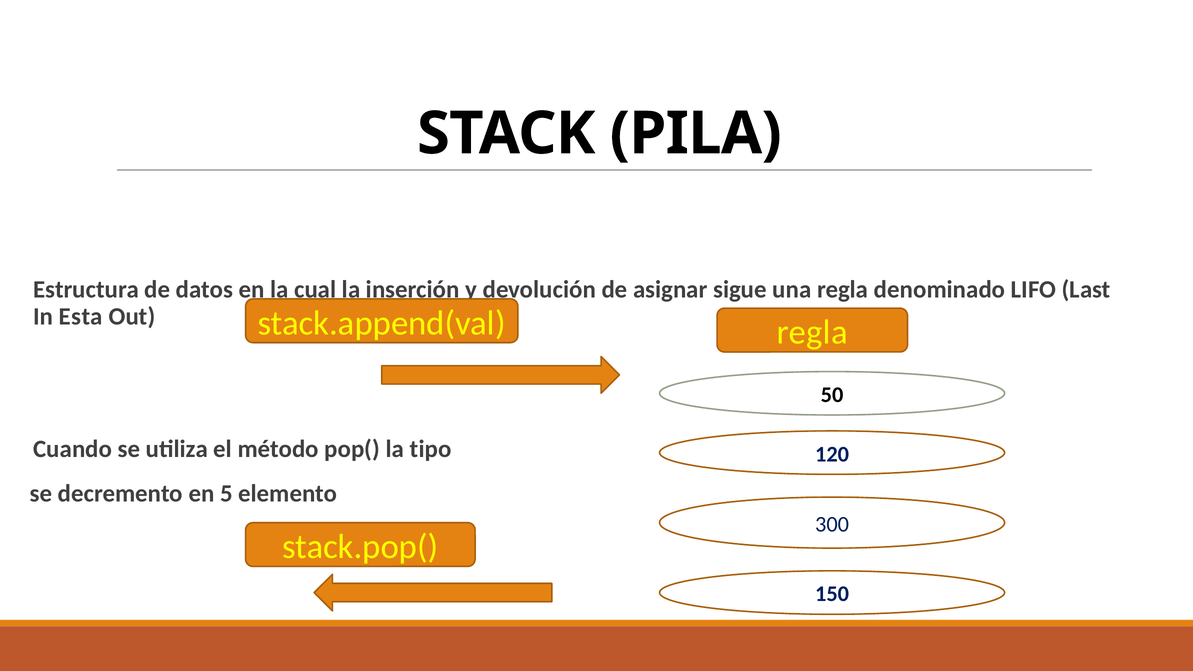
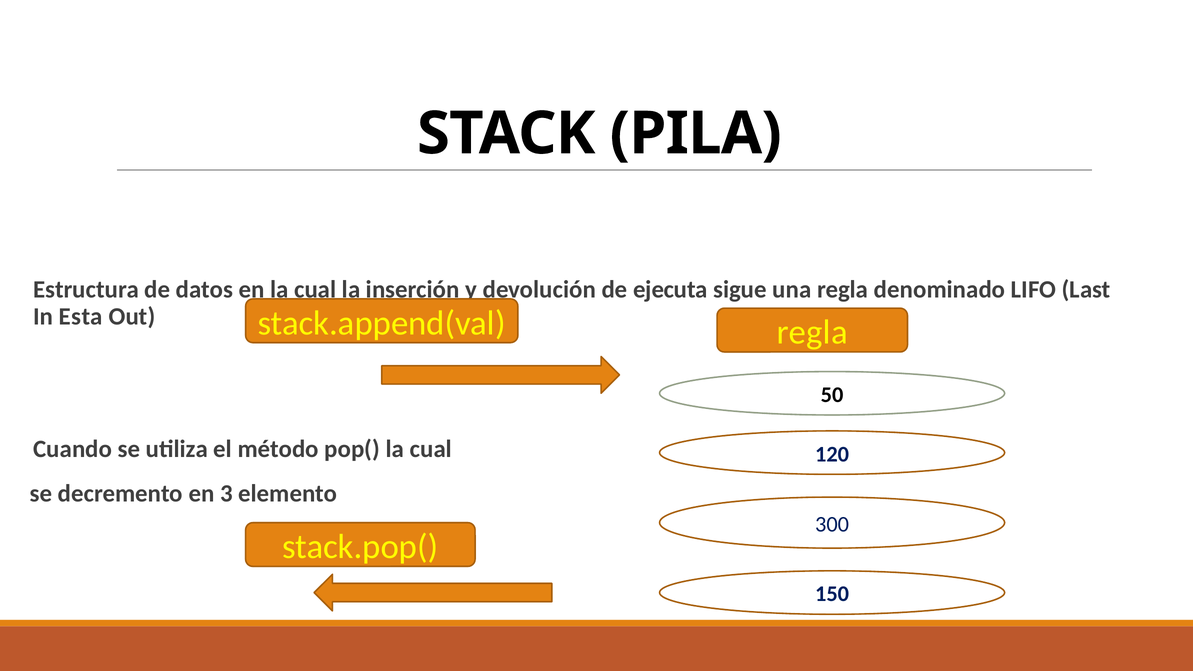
asignar: asignar -> ejecuta (670, 290)
pop( la tipo: tipo -> cual (431, 449)
5: 5 -> 3 (226, 494)
